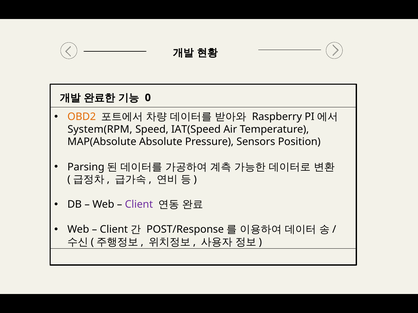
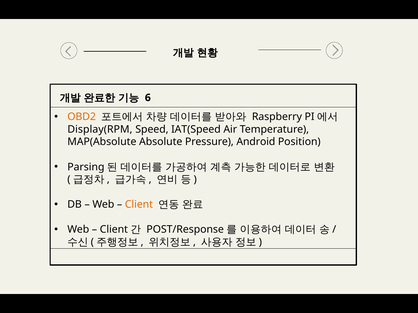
0: 0 -> 6 (148, 98)
System(RPM: System(RPM -> Display(RPM (100, 130)
Sensors: Sensors -> Android (256, 142)
Client colour: purple -> orange (139, 205)
